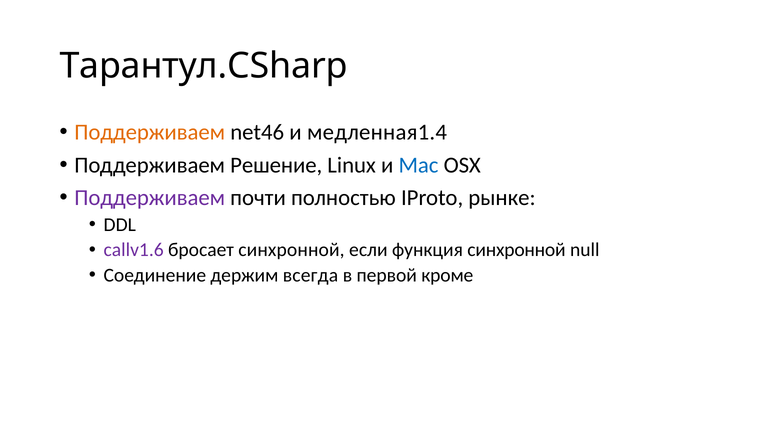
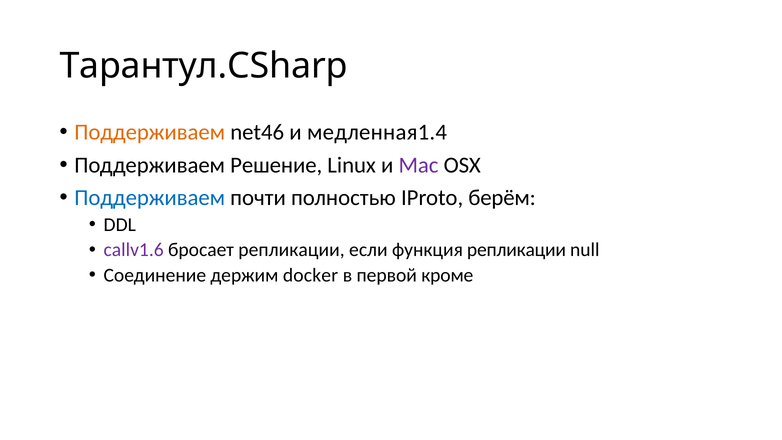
Mac colour: blue -> purple (418, 165)
Поддерживаем colour: purple -> blue (150, 198)
рынке: рынке -> берём (502, 198)
бросает синхронной: синхронной -> репликации (291, 250)
функция синхронной: синхронной -> репликации (517, 250)
всегда: всегда -> docker (310, 275)
